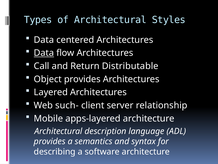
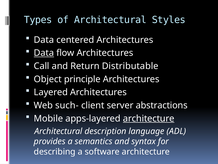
Object provides: provides -> principle (82, 79)
relationship: relationship -> abstractions (162, 105)
architecture underline: none -> present (149, 118)
